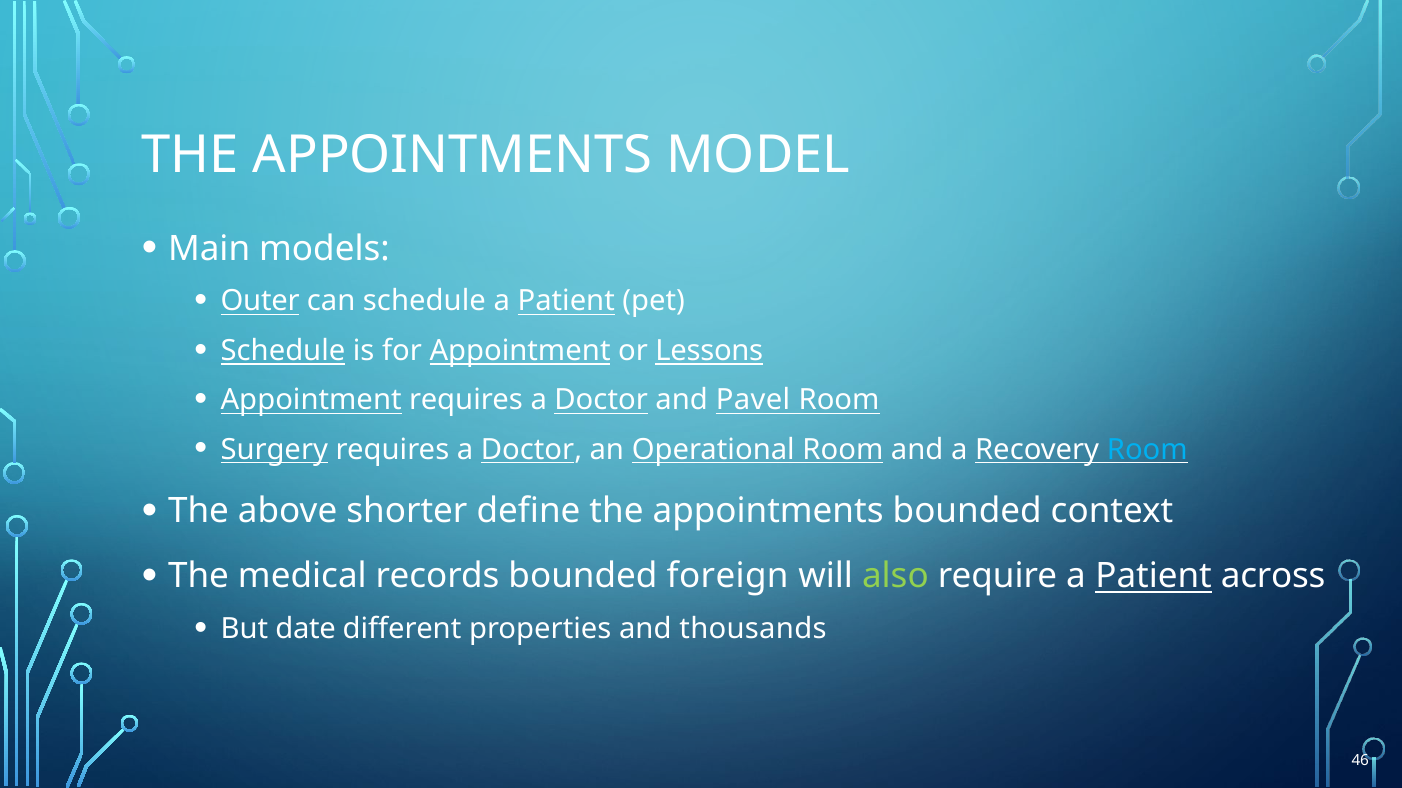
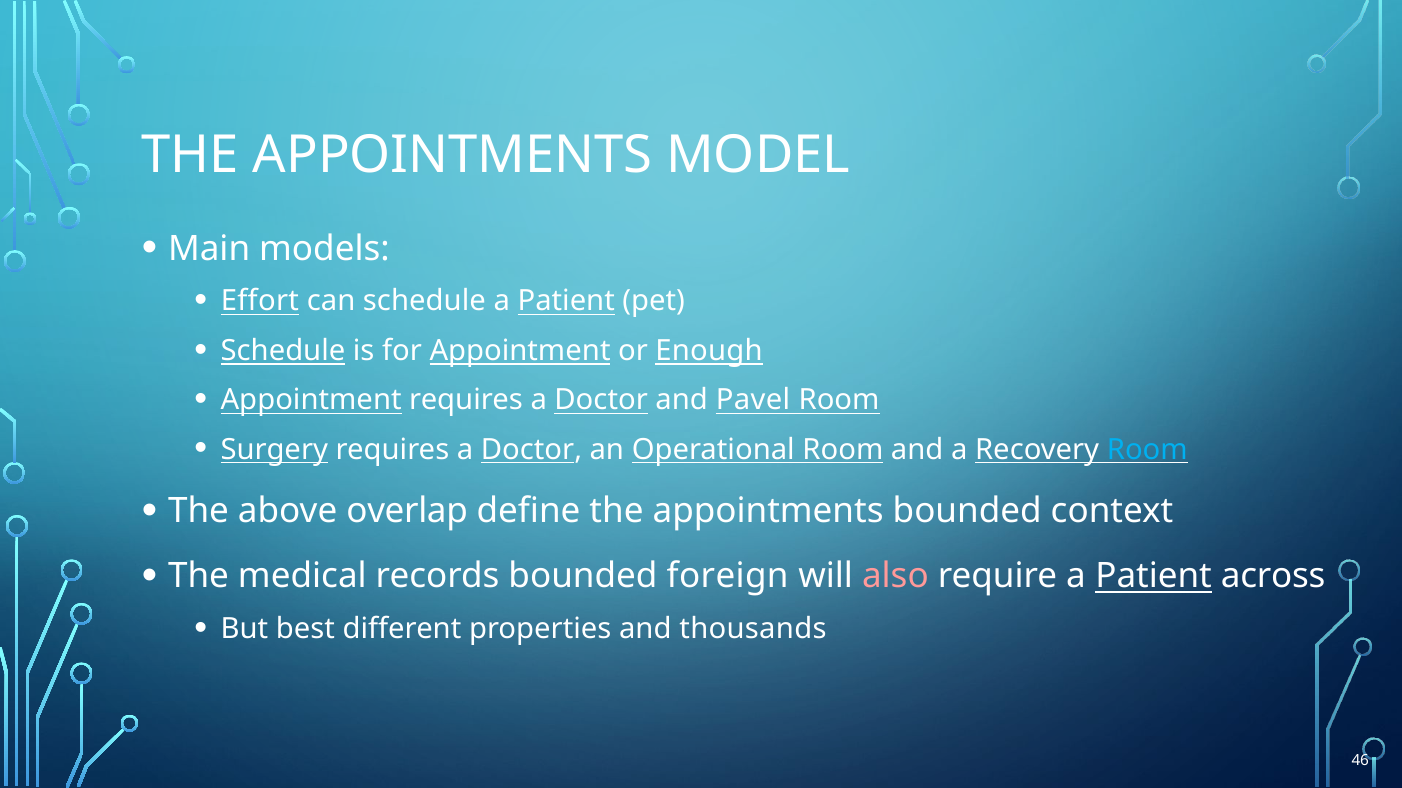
Outer: Outer -> Effort (260, 302)
Lessons: Lessons -> Enough (709, 351)
shorter: shorter -> overlap (407, 512)
also colour: light green -> pink (895, 577)
date: date -> best (305, 629)
